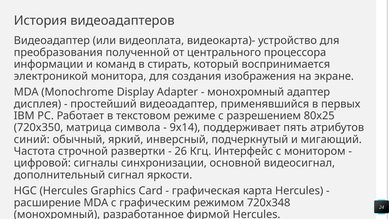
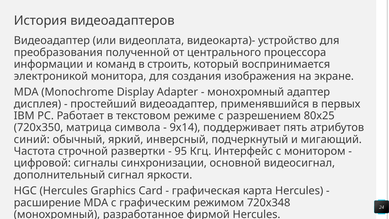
стирать: стирать -> строить (169, 64)
26: 26 -> 95 (181, 151)
